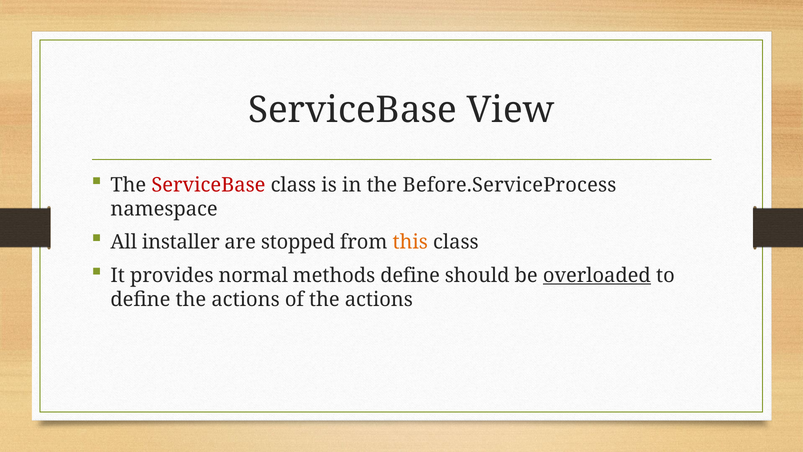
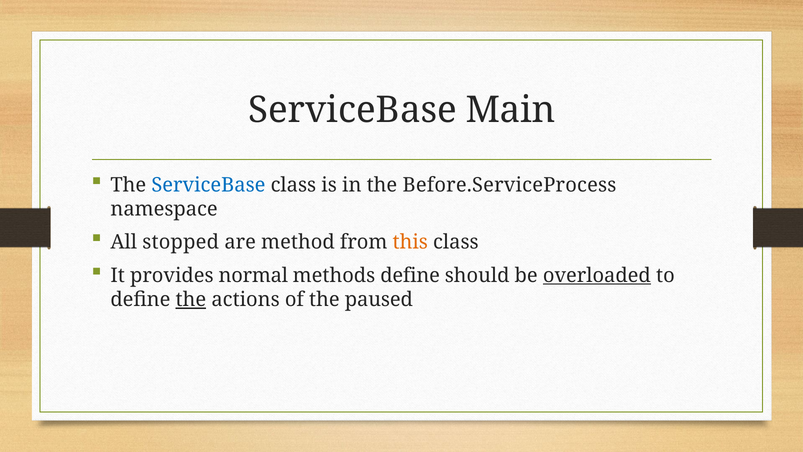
View: View -> Main (511, 110)
ServiceBase colour: red -> blue (208, 185)
installer: installer -> stopped (181, 242)
stopped: stopped -> method (298, 242)
the underline: none -> present (191, 299)
of the actions: actions -> paused (379, 299)
